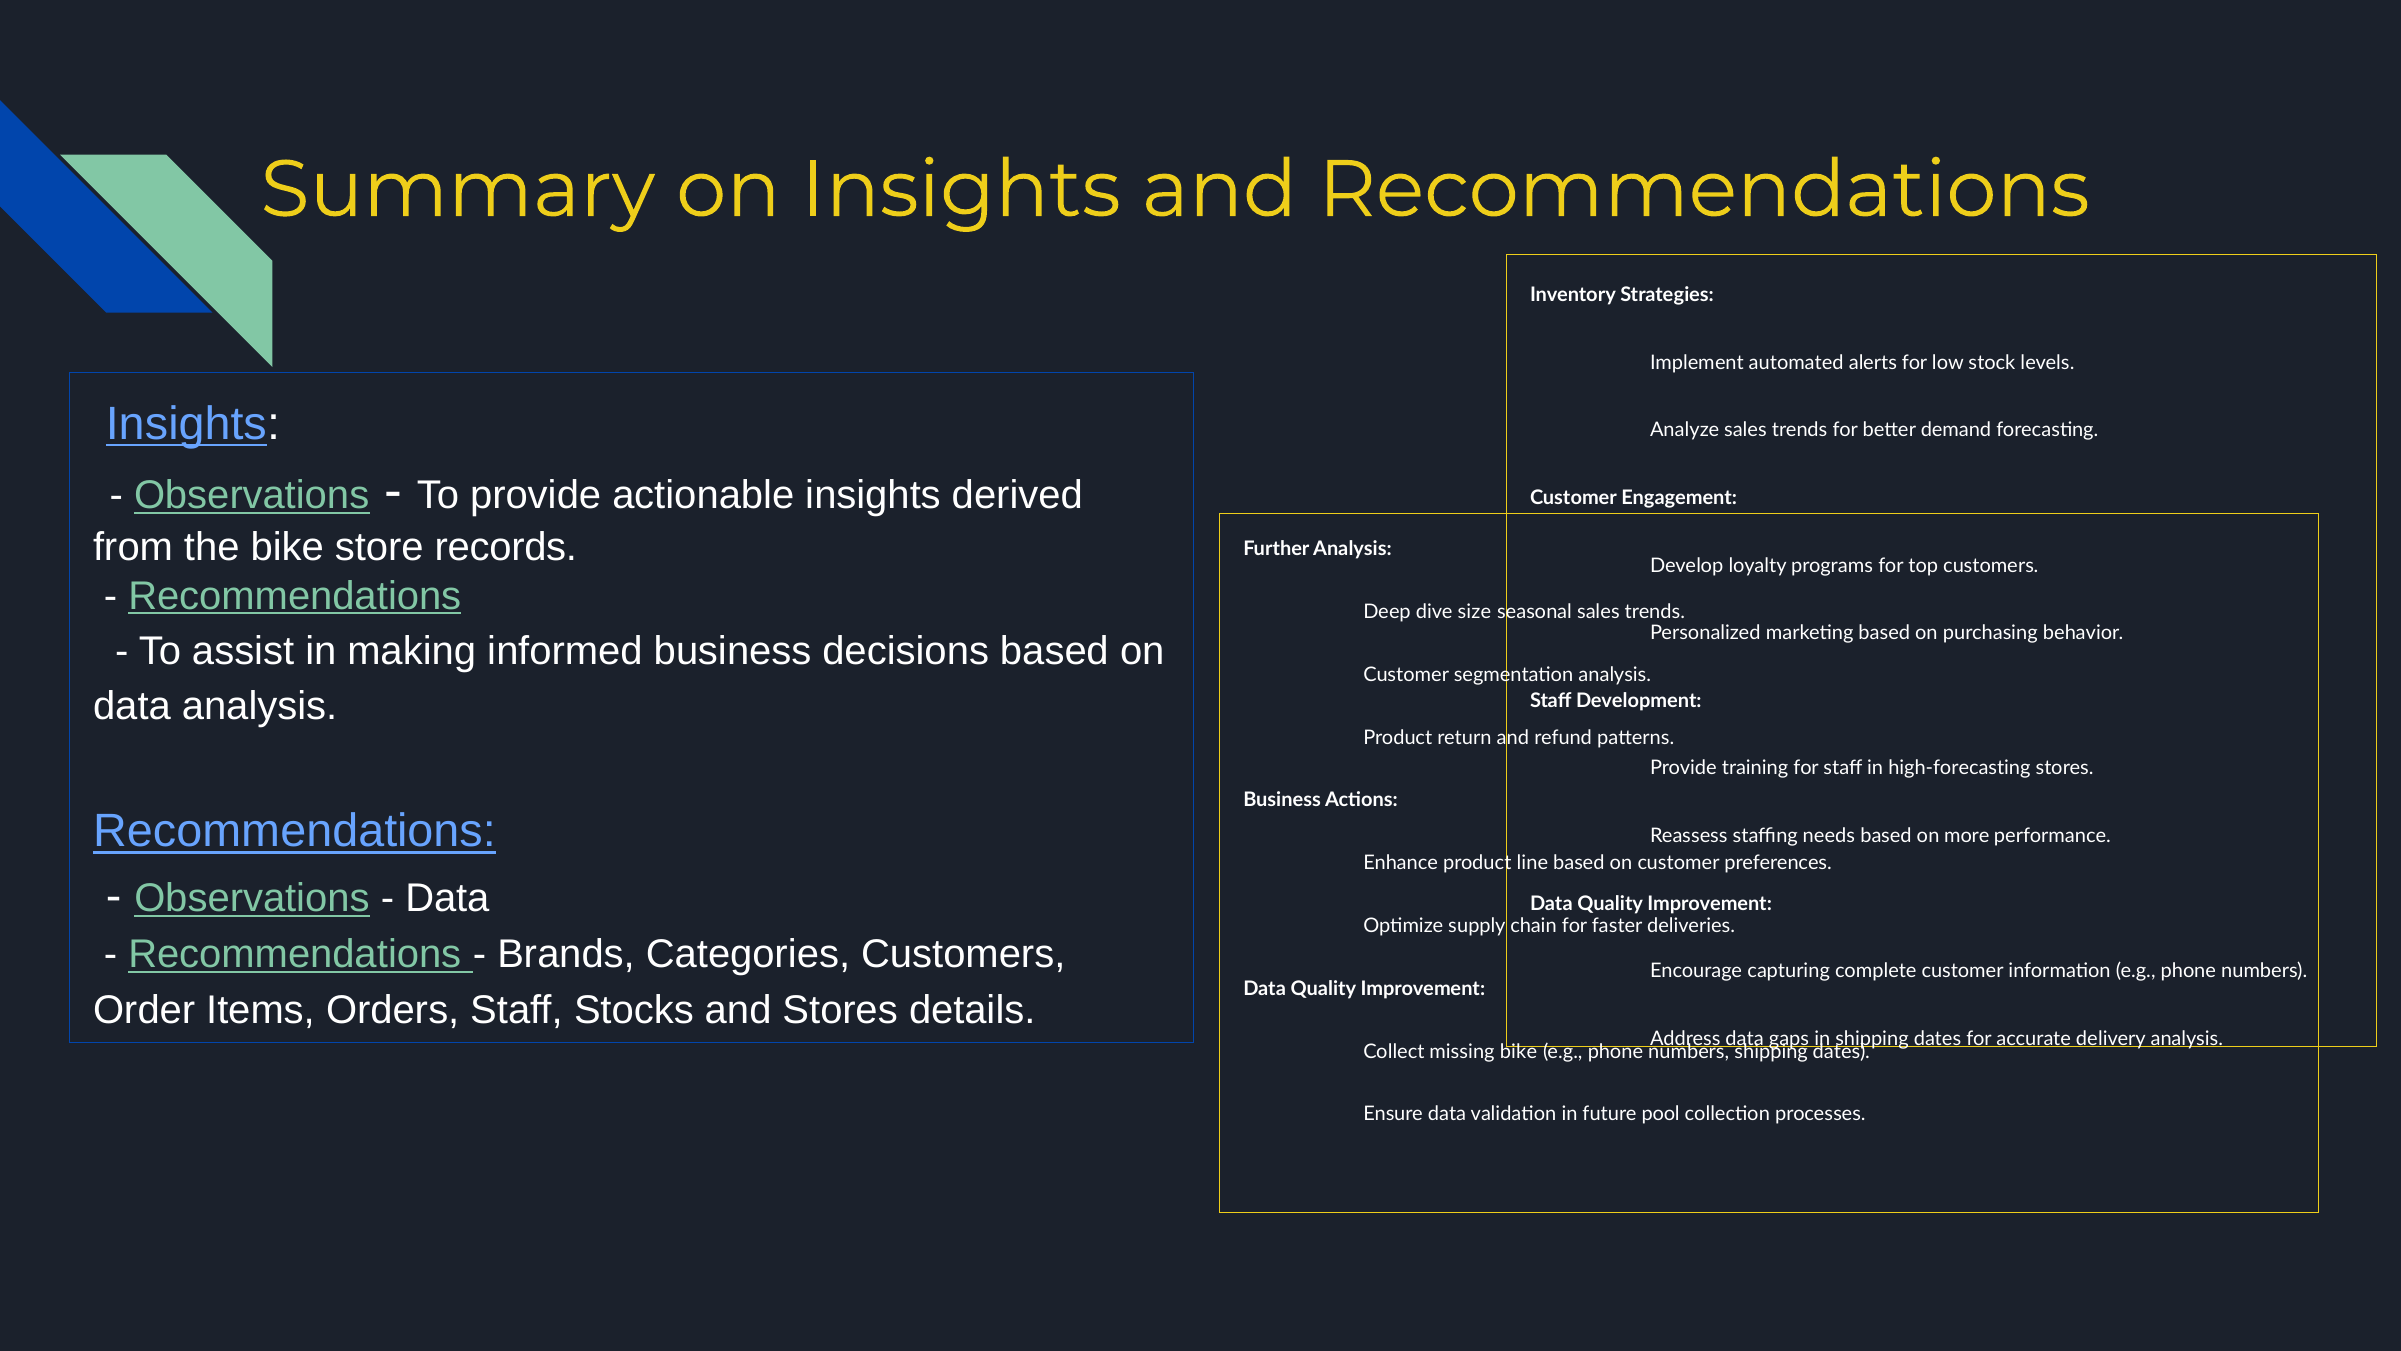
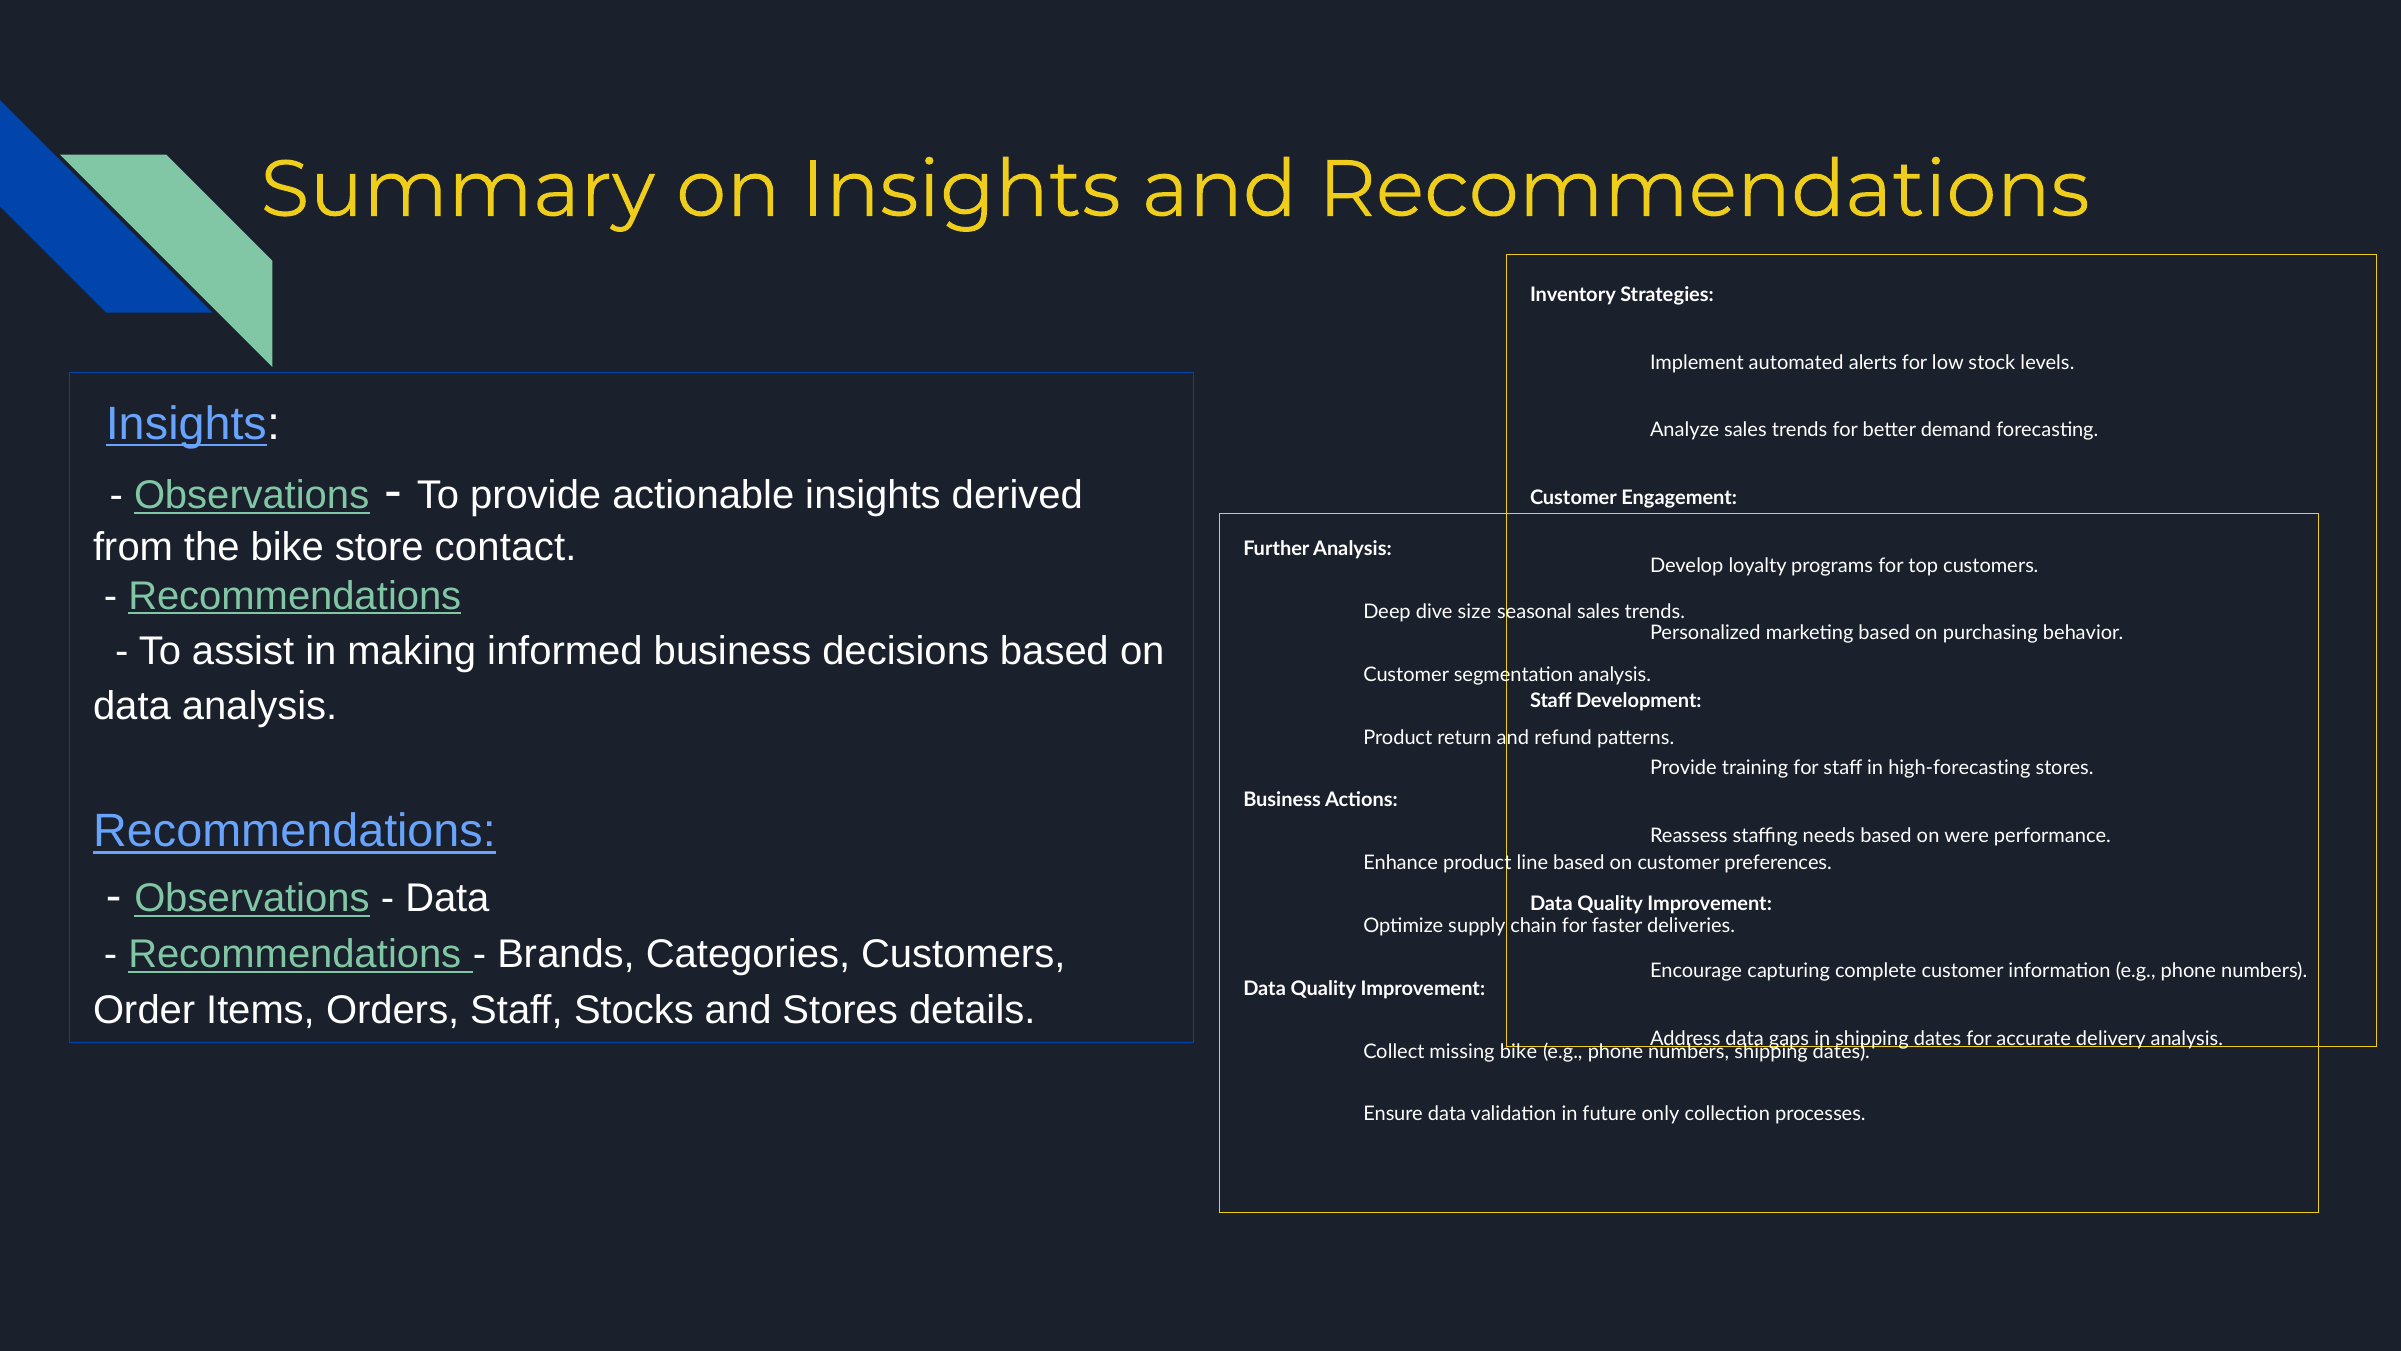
records: records -> contact (506, 548)
more: more -> were (1967, 836)
pool: pool -> only (1660, 1114)
